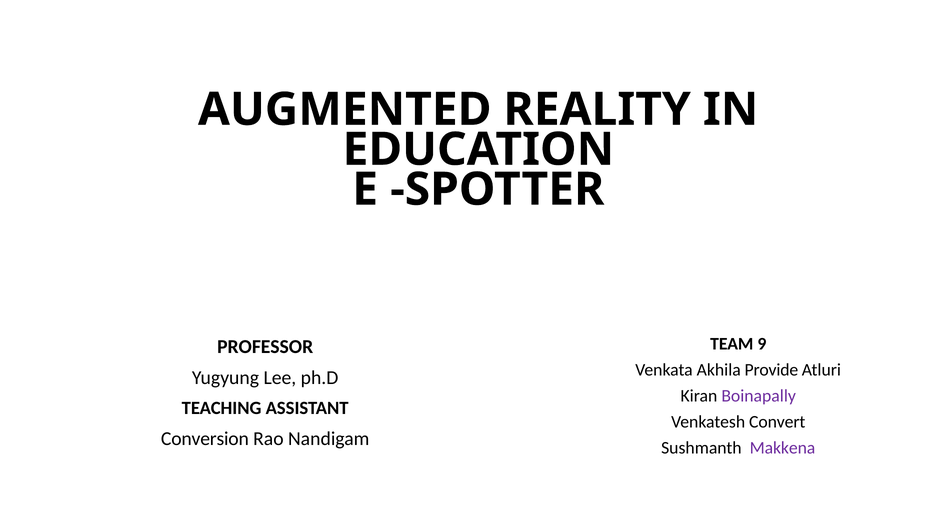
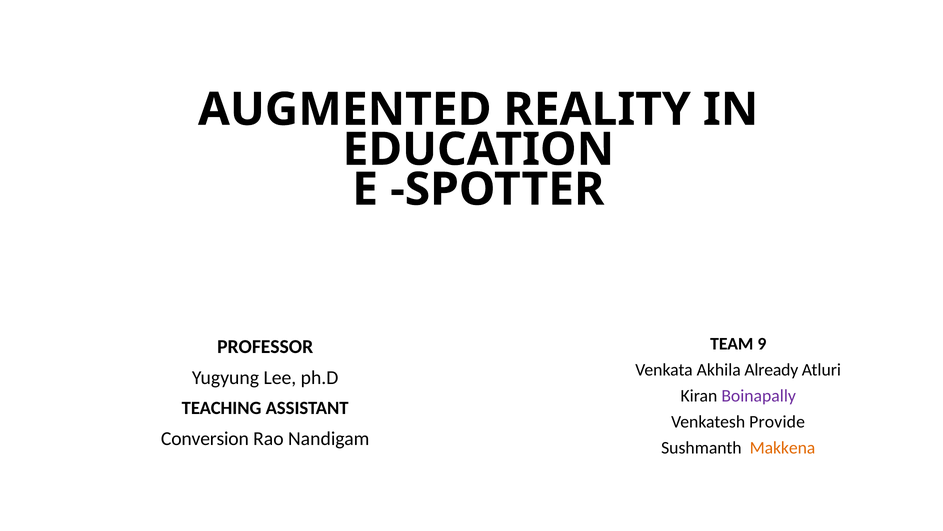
Provide: Provide -> Already (771, 370)
Convert: Convert -> Provide (777, 422)
Makkena colour: purple -> orange (782, 448)
